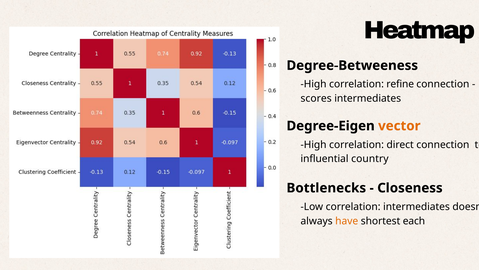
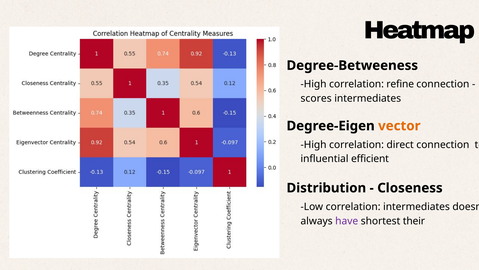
country: country -> efficient (370, 159)
Bottlenecks: Bottlenecks -> Distribution (326, 188)
have colour: orange -> purple (347, 221)
each: each -> their (414, 221)
